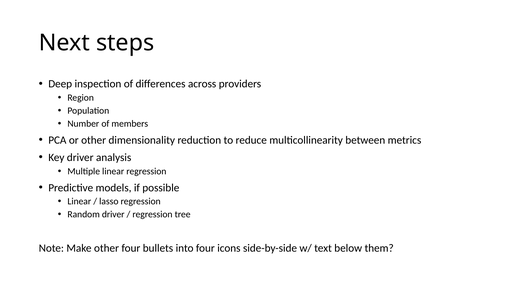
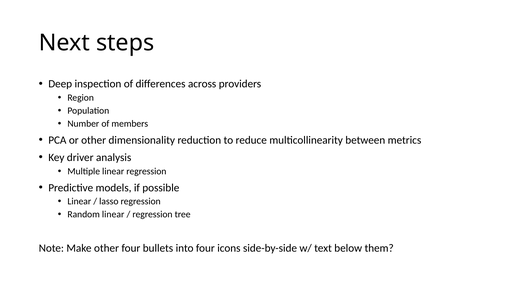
Random driver: driver -> linear (113, 215)
